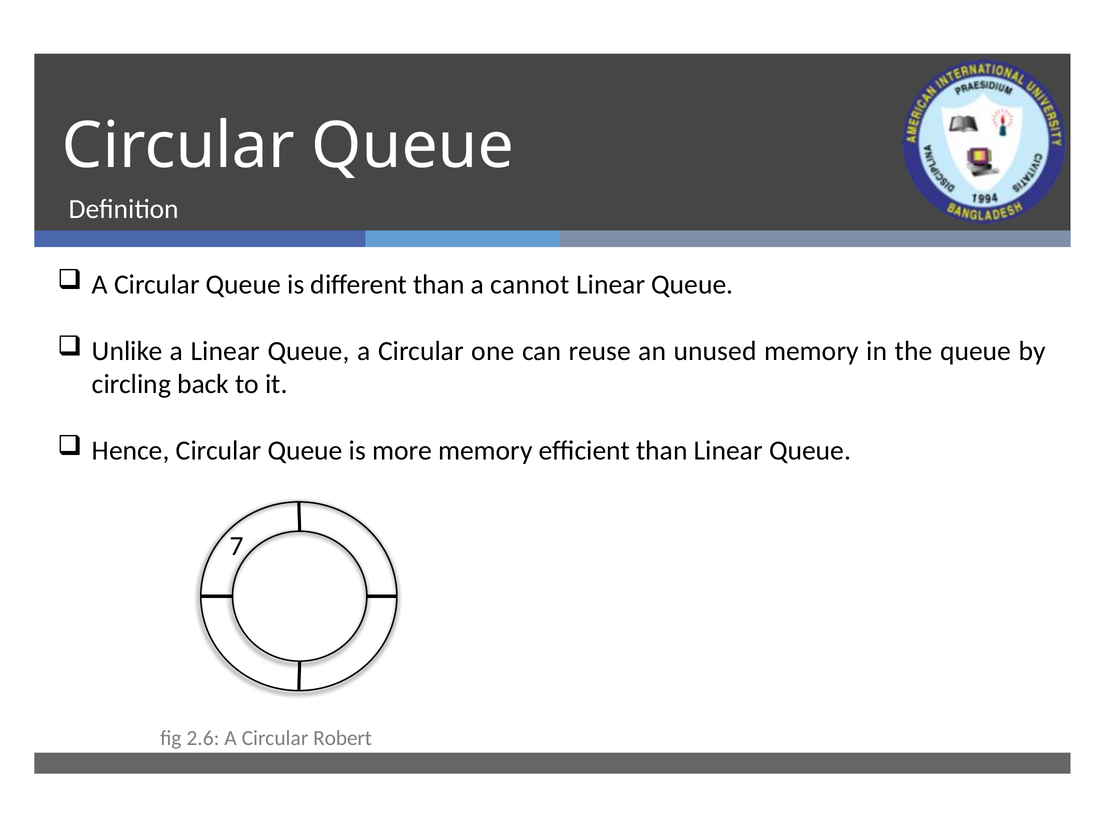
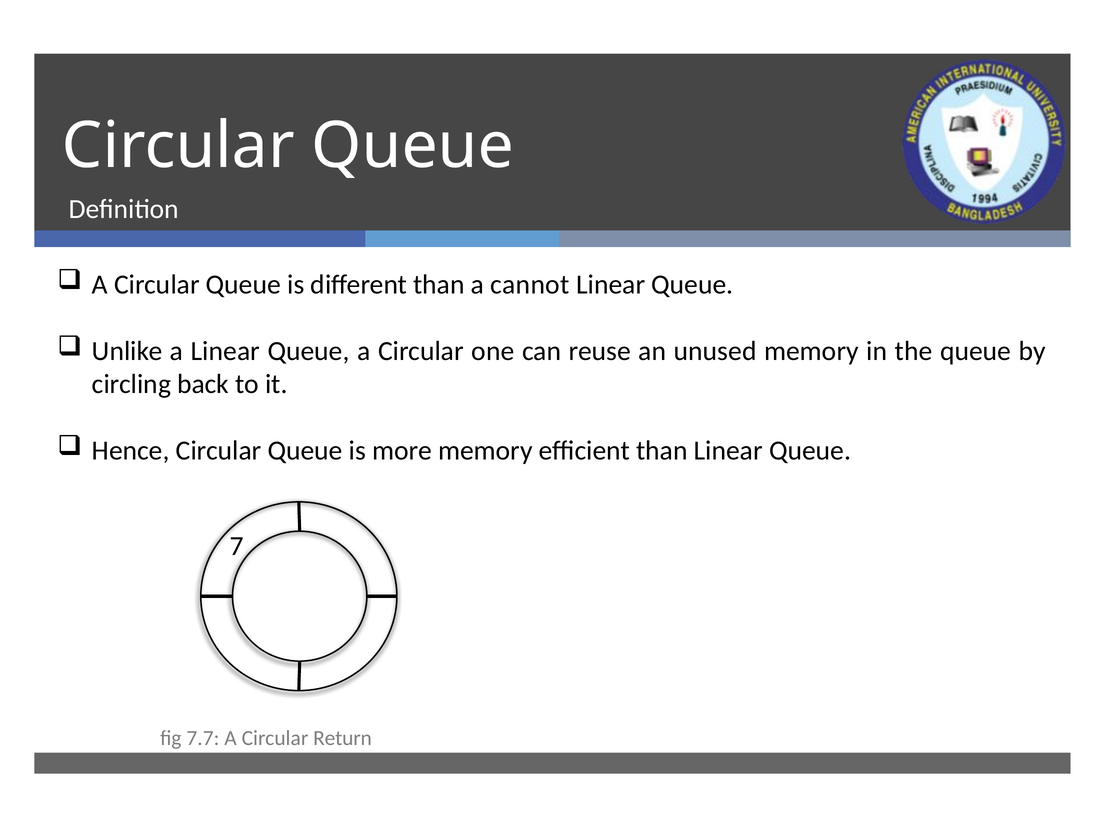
2.6: 2.6 -> 7.7 (203, 738)
Robert: Robert -> Return (343, 738)
